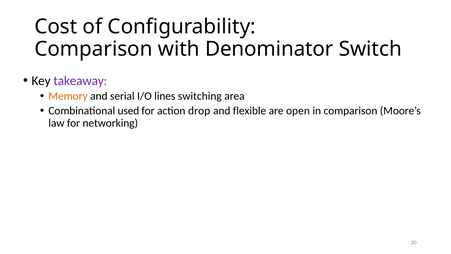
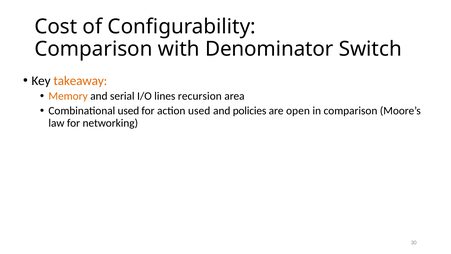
takeaway colour: purple -> orange (80, 81)
switching: switching -> recursion (200, 96)
action drop: drop -> used (199, 111)
flexible: flexible -> policies (250, 111)
